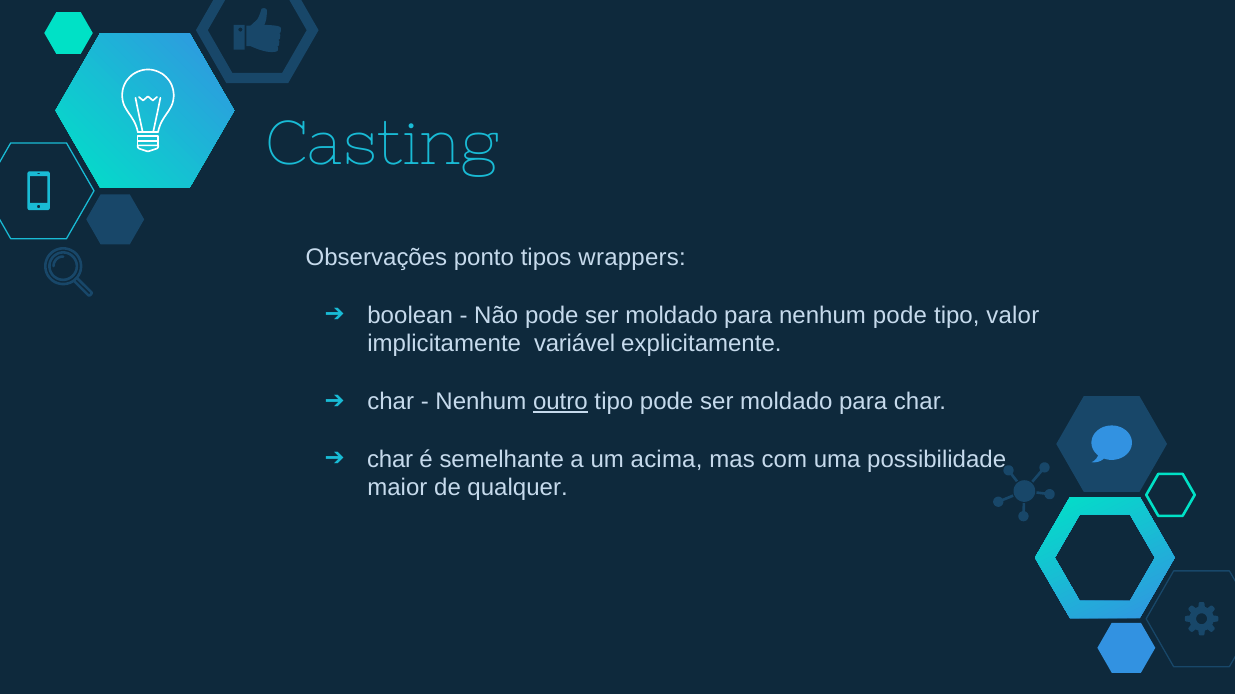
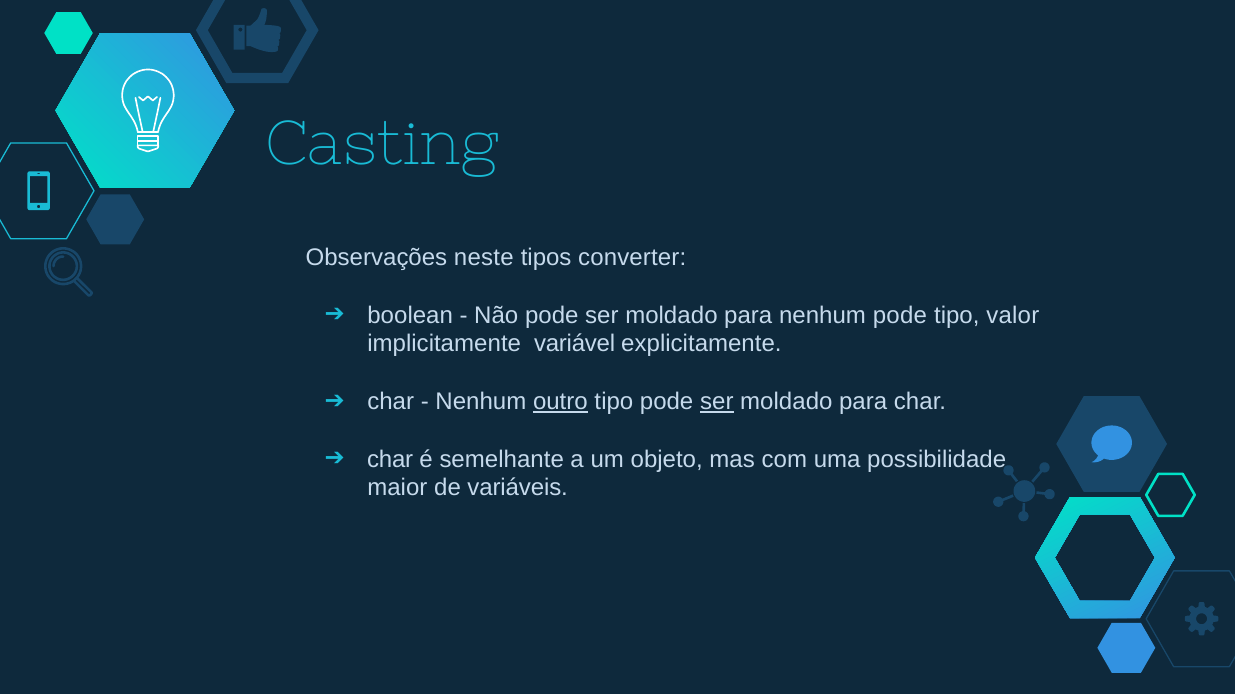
ponto: ponto -> neste (484, 258)
wrappers: wrappers -> converter (632, 258)
ser underline: none -> present (717, 402)
acima: acima -> objeto (667, 460)
qualquer: qualquer -> variáveis (518, 488)
